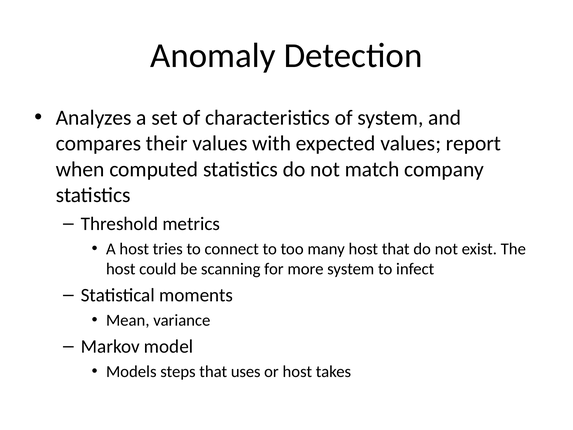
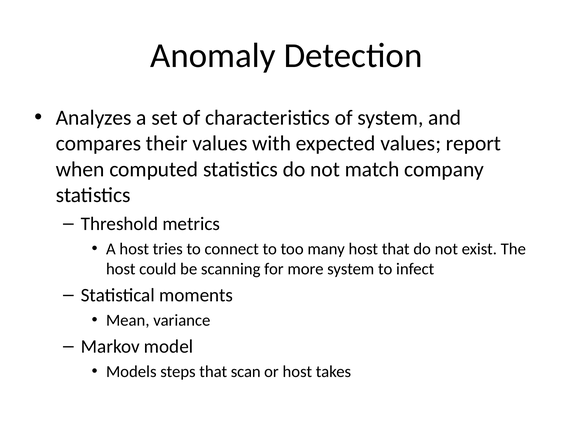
uses: uses -> scan (246, 371)
